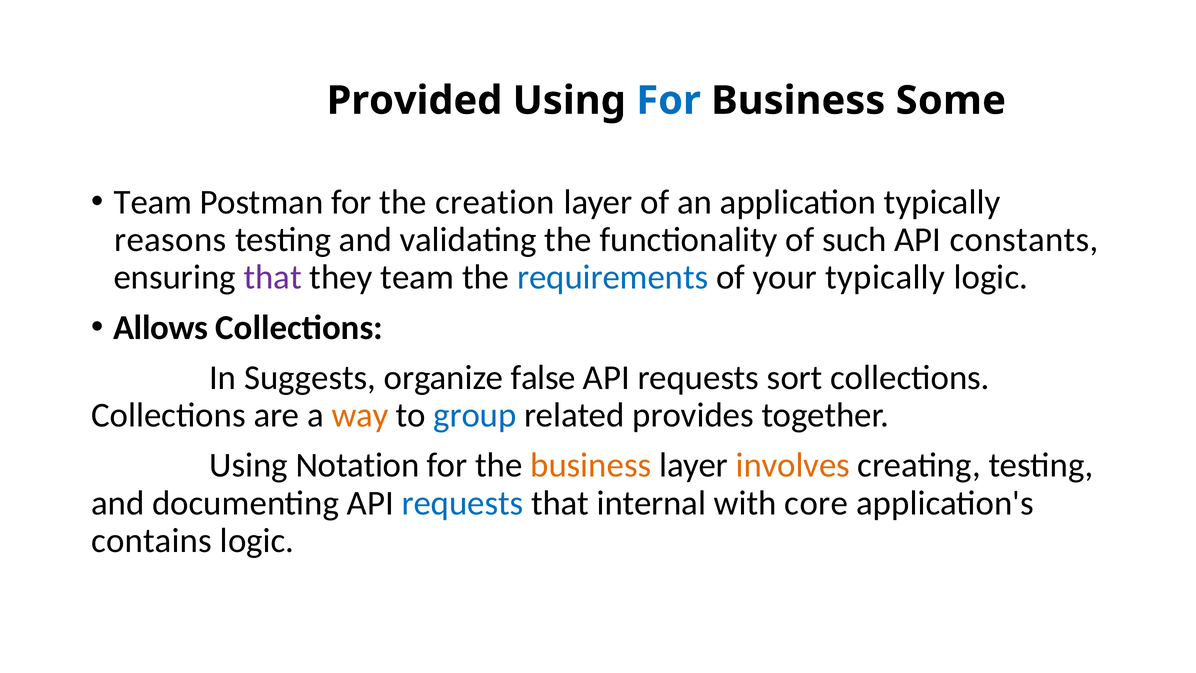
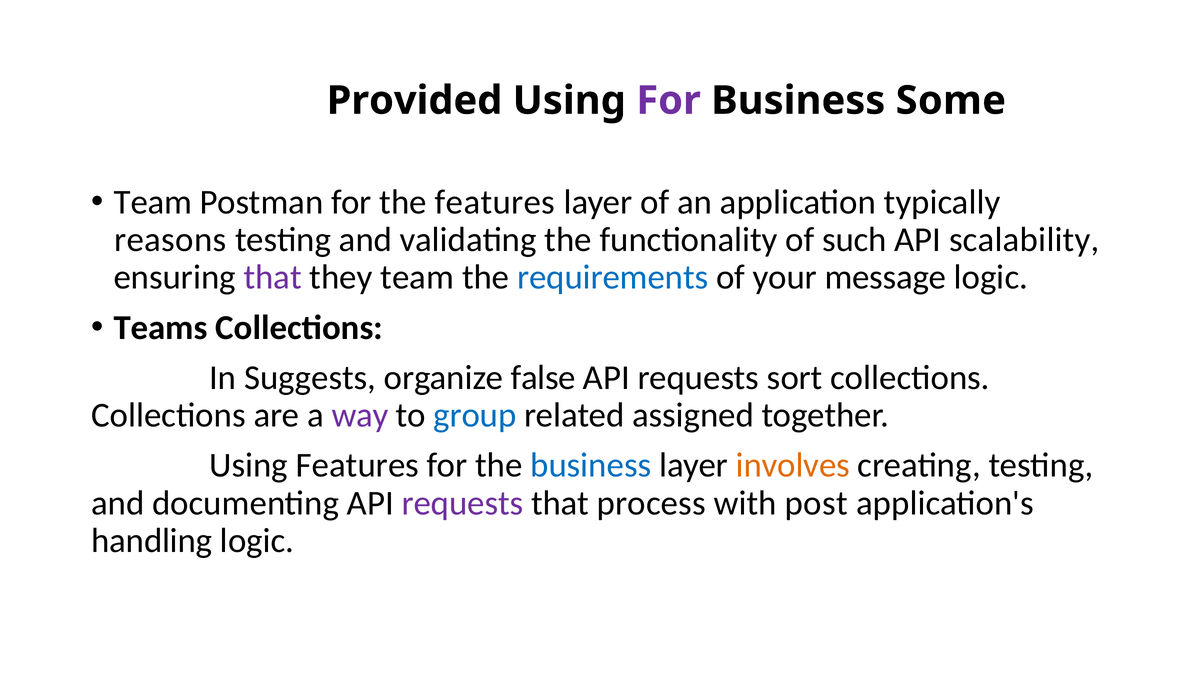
For colour: blue -> purple (669, 101)
the creation: creation -> features (495, 202)
constants: constants -> scalability (1024, 240)
your typically: typically -> message (885, 277)
Allows: Allows -> Teams (161, 327)
way colour: orange -> purple (360, 415)
provides: provides -> assigned (693, 415)
Using Notation: Notation -> Features (357, 465)
business colour: orange -> blue (591, 465)
requests colour: blue -> purple (462, 503)
internal: internal -> process (651, 503)
core: core -> post (816, 503)
contains: contains -> handling (152, 540)
